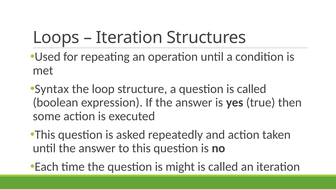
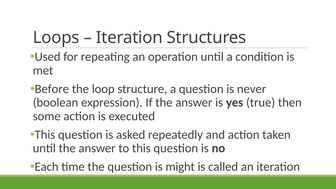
Syntax: Syntax -> Before (52, 89)
question is called: called -> never (252, 89)
